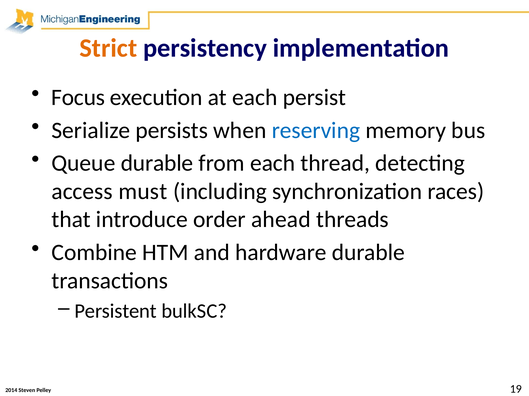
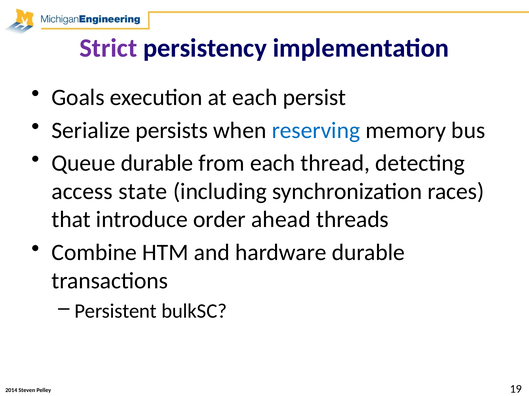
Strict colour: orange -> purple (108, 48)
Focus: Focus -> Goals (78, 98)
must: must -> state (143, 192)
